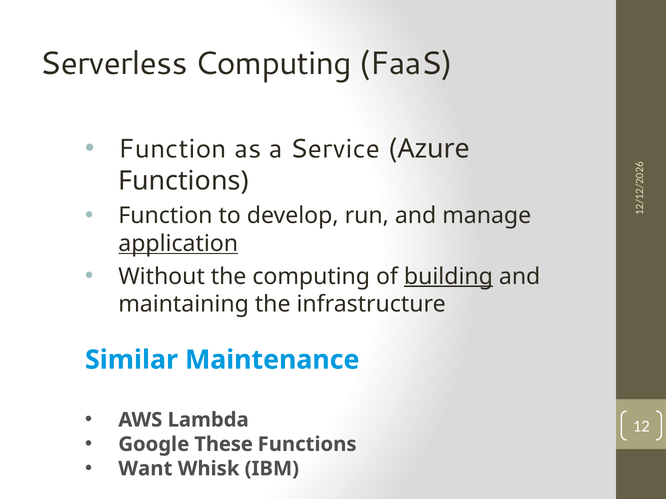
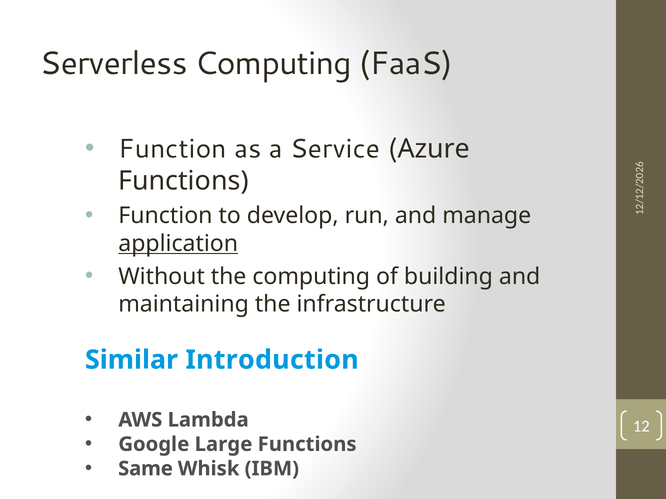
building underline: present -> none (448, 277)
Maintenance: Maintenance -> Introduction (272, 360)
These: These -> Large (223, 445)
Want: Want -> Same (145, 469)
